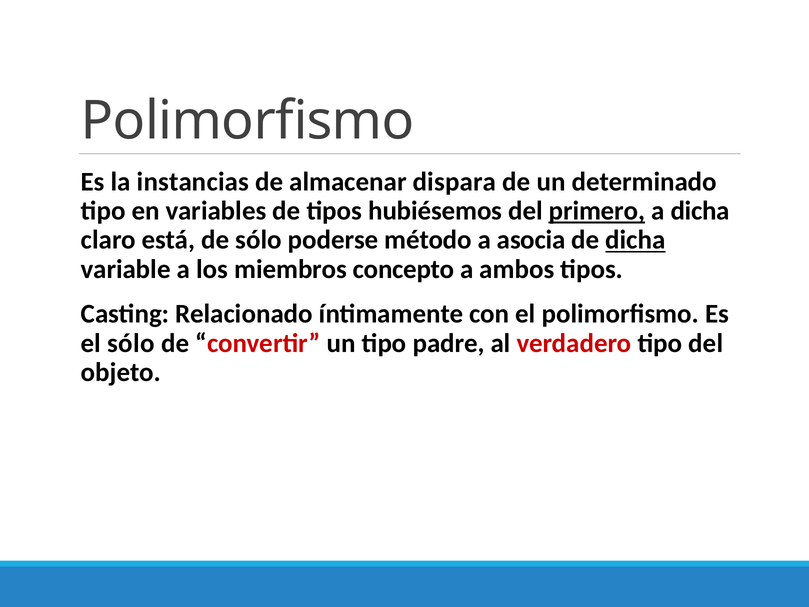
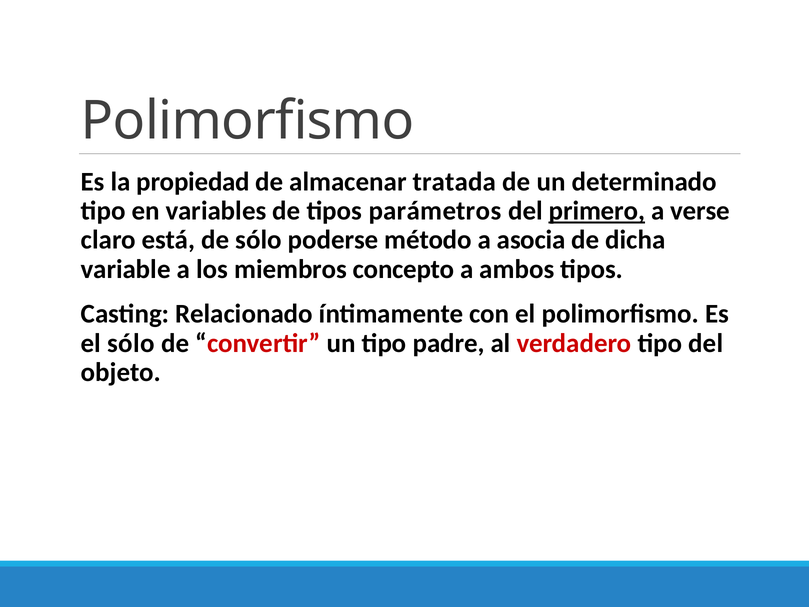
instancias: instancias -> propiedad (193, 182)
dispara: dispara -> tratada (455, 182)
hubiésemos: hubiésemos -> parámetros (435, 211)
a dicha: dicha -> verse (700, 211)
dicha underline: present -> none (635, 240)
